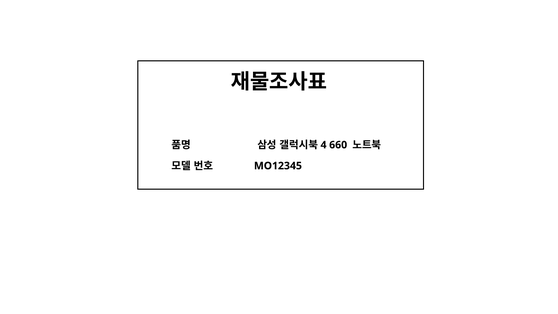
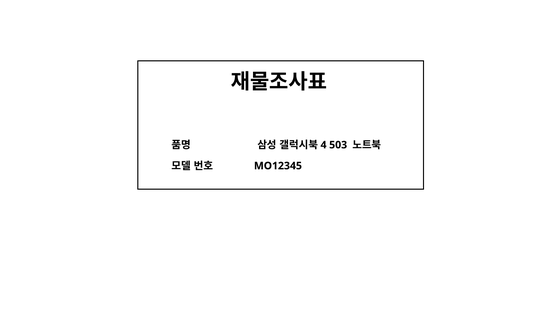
660: 660 -> 503 (338, 145)
